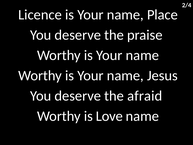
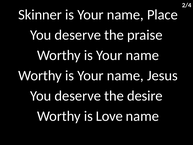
Licence: Licence -> Skinner (40, 15)
afraid: afraid -> desire (145, 96)
